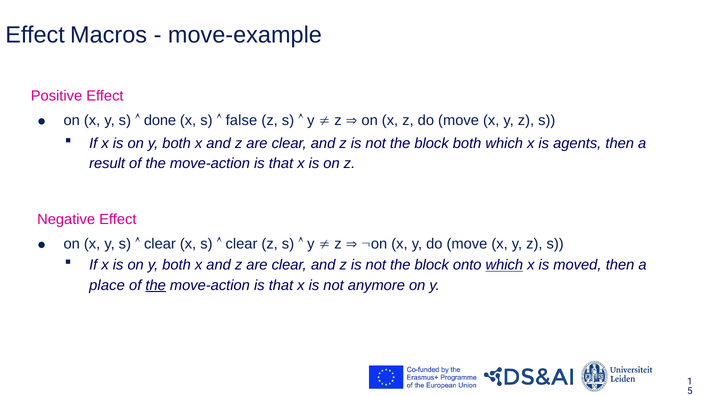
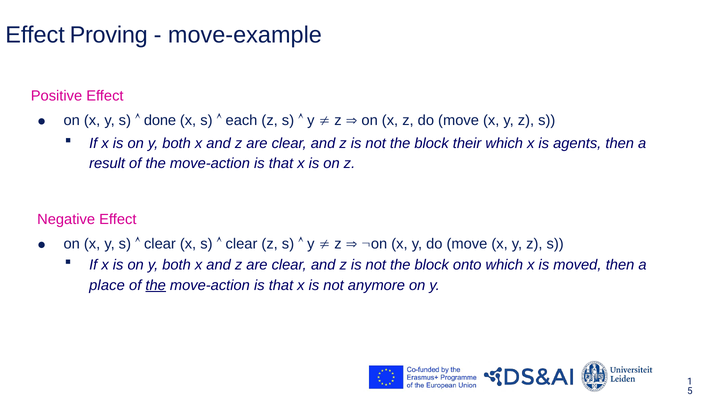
Macros: Macros -> Proving (109, 35)
false: false -> each (242, 121)
block both: both -> their (467, 143)
which underline: present -> none (504, 265)
